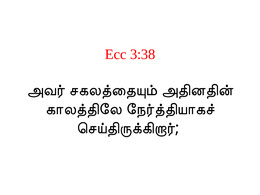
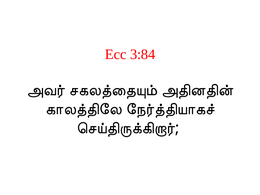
3:38: 3:38 -> 3:84 (143, 54)
